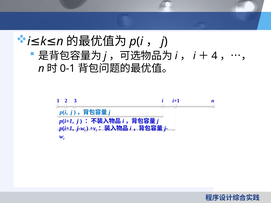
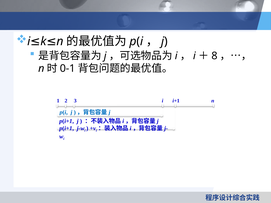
4: 4 -> 8 (214, 56)
